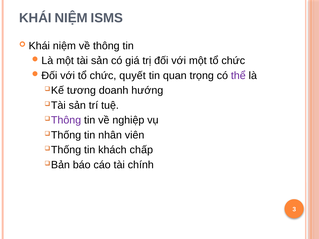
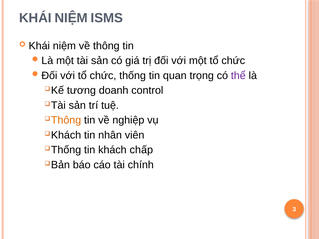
chức quyết: quyết -> thống (133, 76)
hướng: hướng -> control (147, 91)
Thông colour: purple -> orange (66, 120)
Thống: Thống -> Khách (66, 135)
